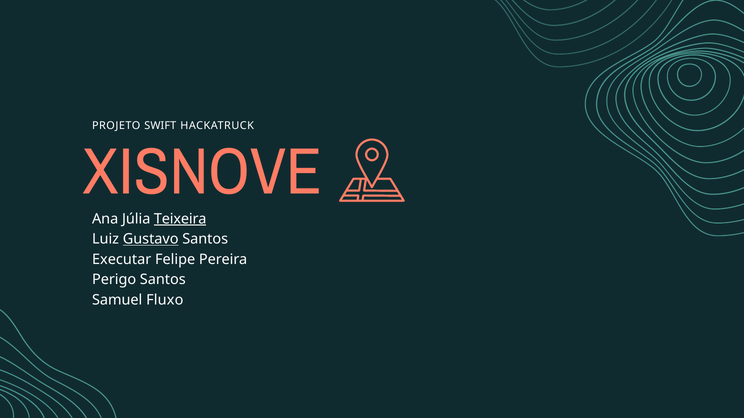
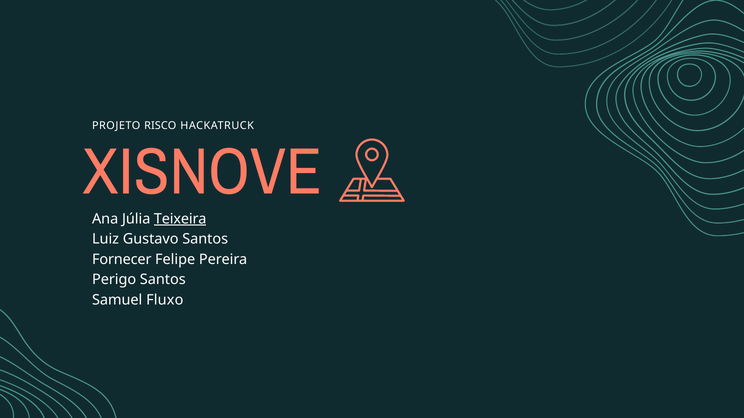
SWIFT: SWIFT -> RISCO (160, 126)
Gustavo underline: present -> none (151, 239)
Executar: Executar -> Fornecer (122, 260)
